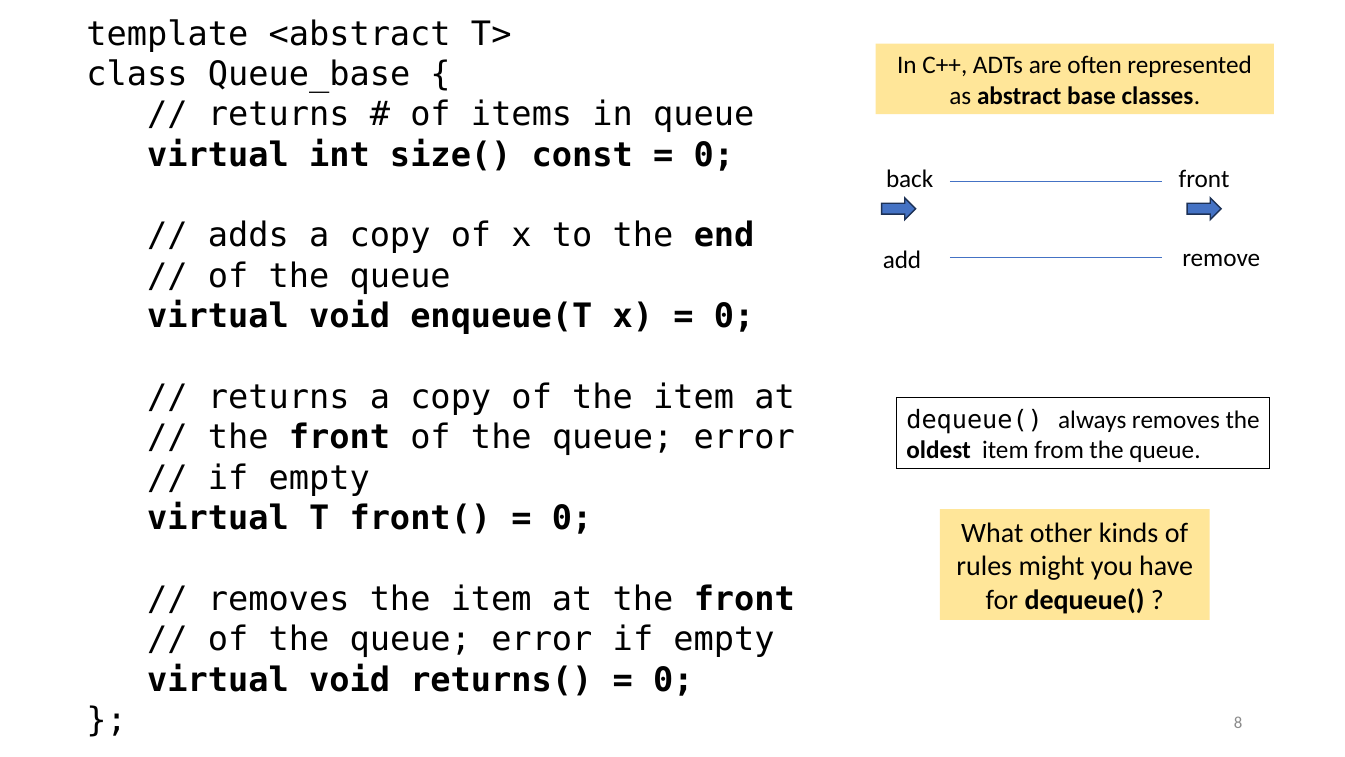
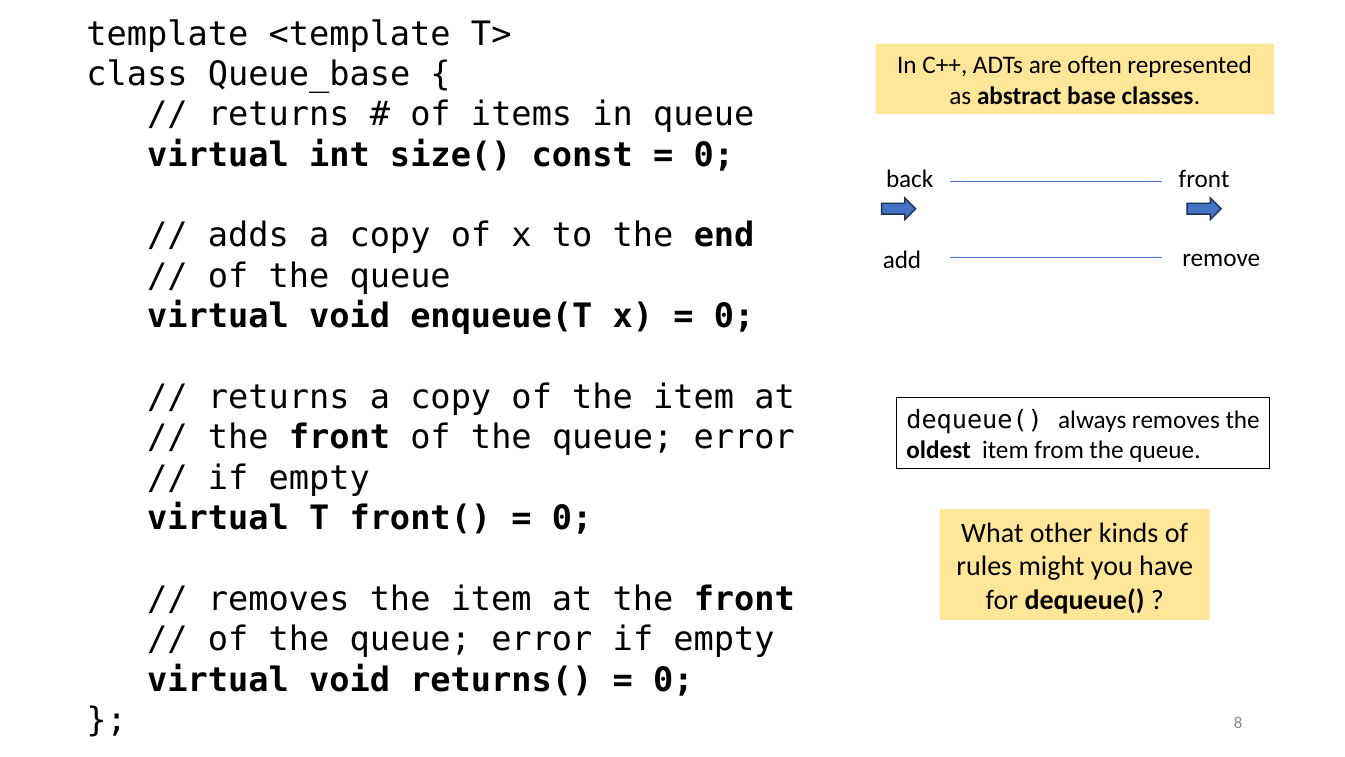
<abstract: <abstract -> <template (360, 34)
